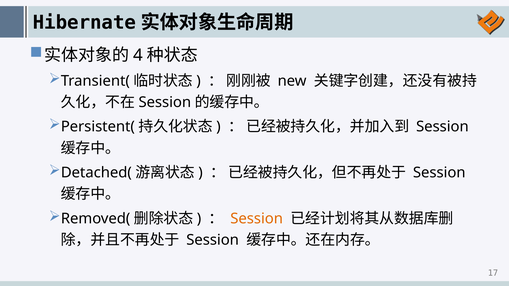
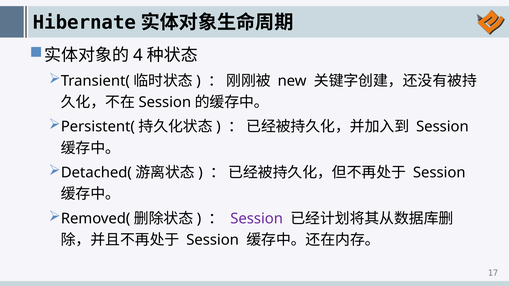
Session colour: orange -> purple (257, 219)
